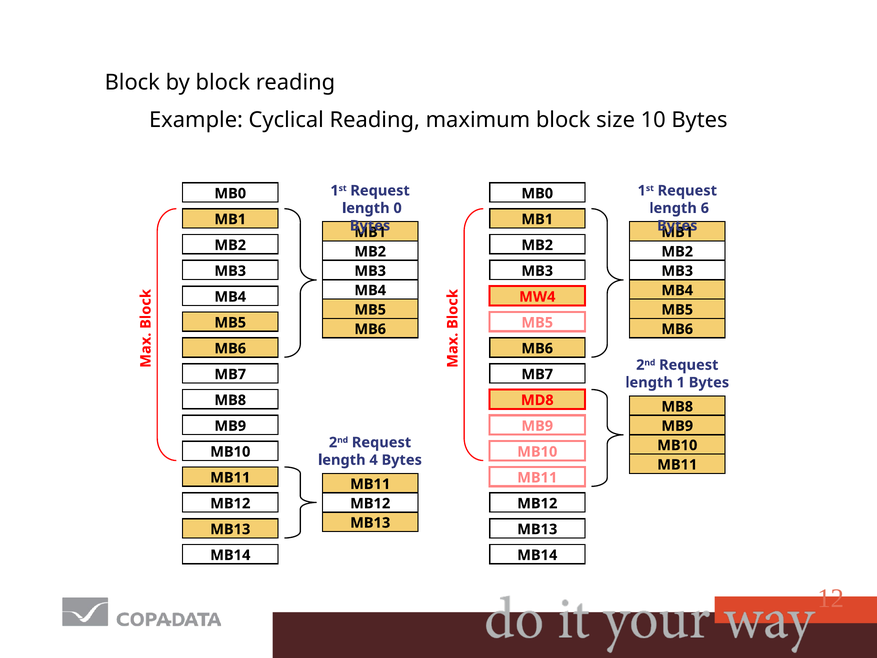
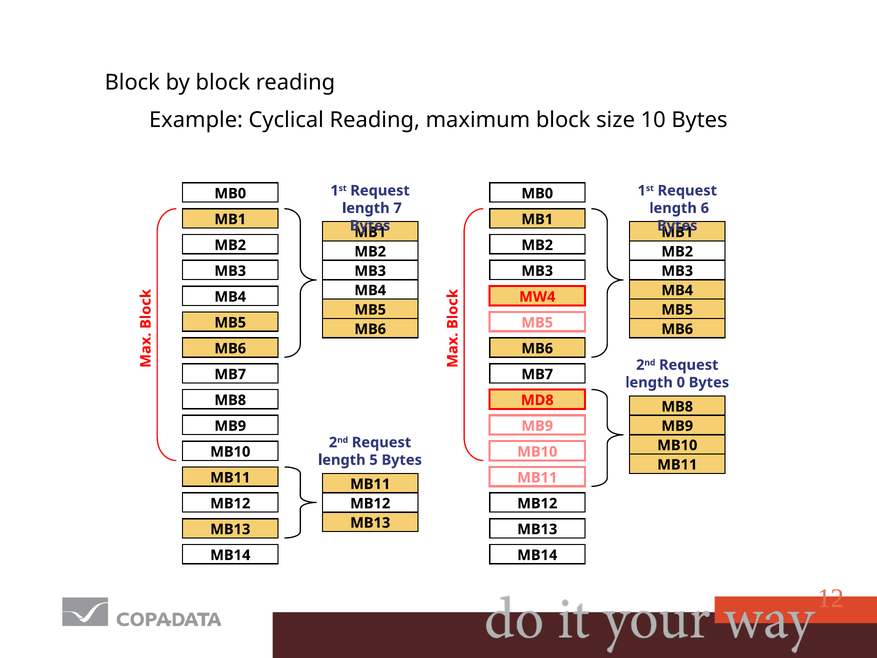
0: 0 -> 7 (398, 208)
1: 1 -> 0 (681, 382)
4: 4 -> 5 (374, 460)
